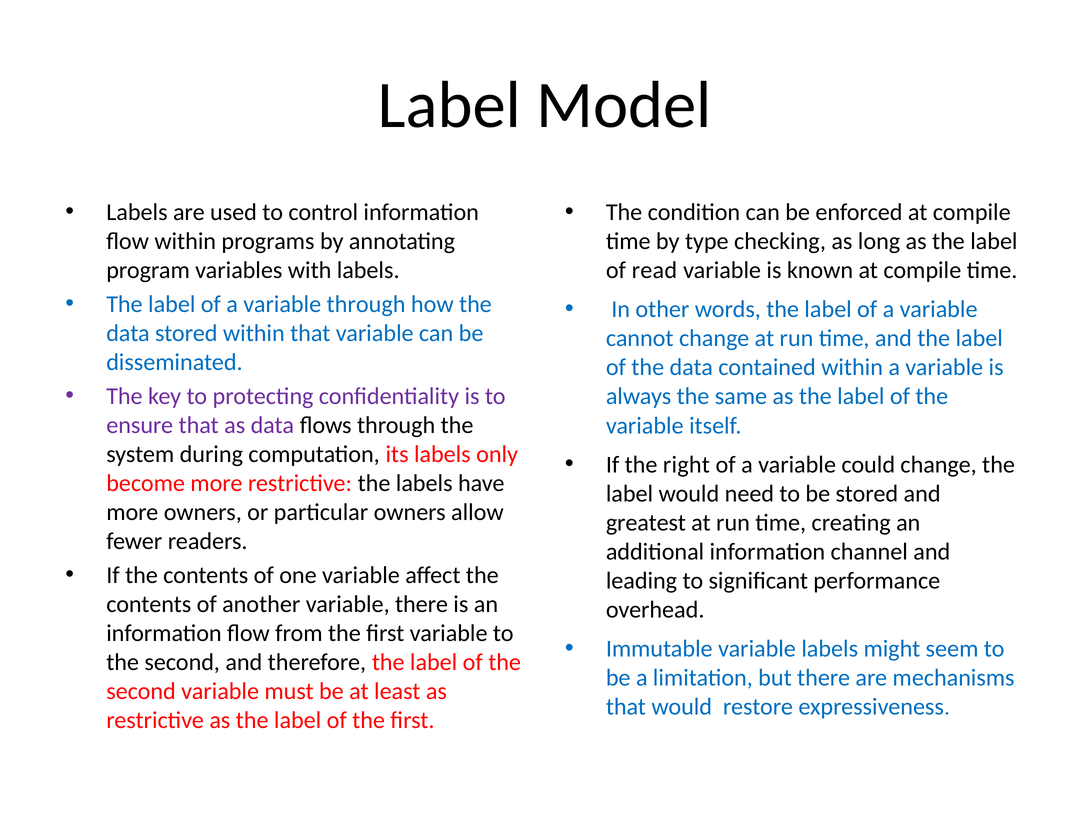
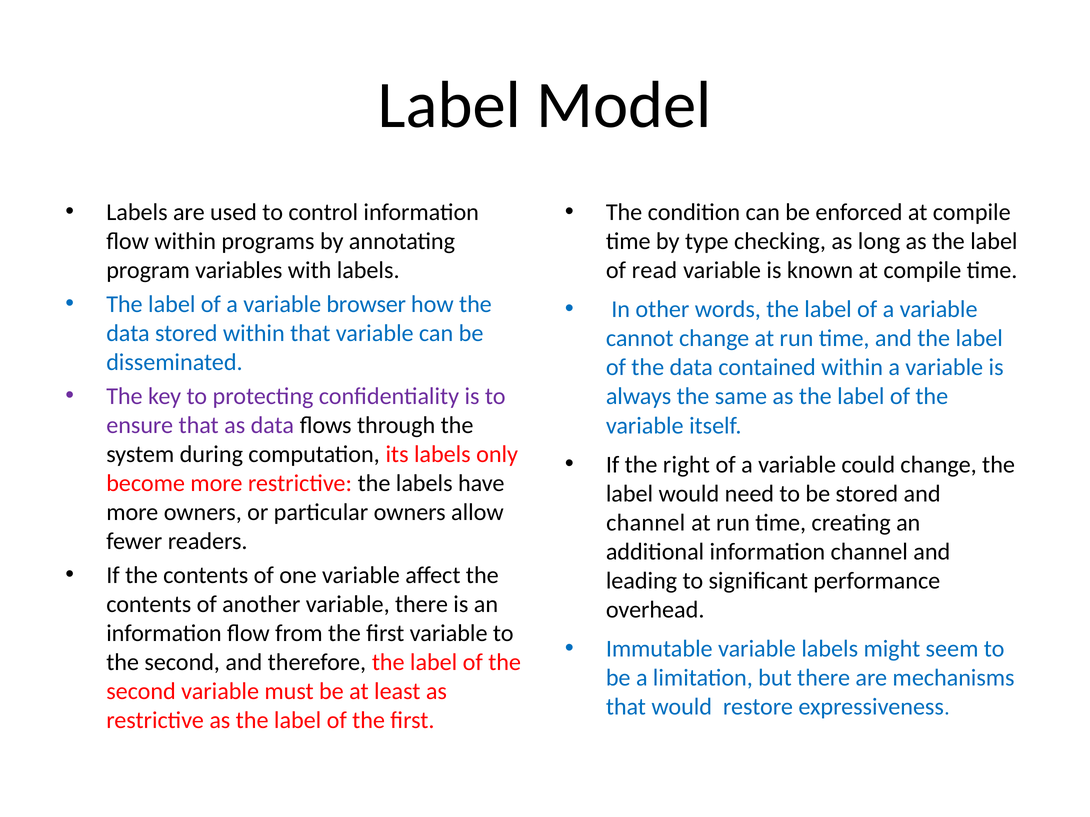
variable through: through -> browser (366, 304)
greatest: greatest -> channel (646, 523)
